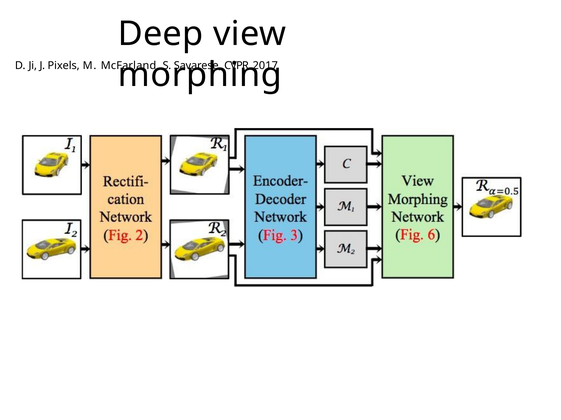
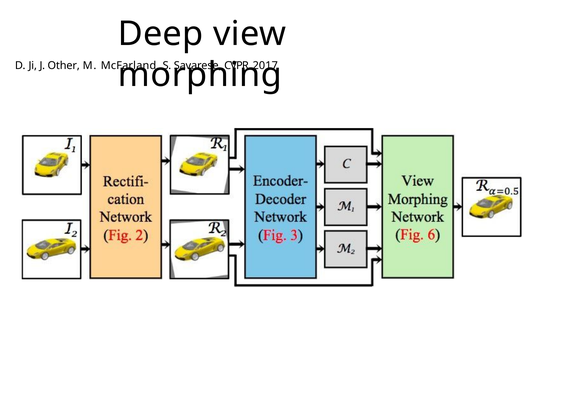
Pixels: Pixels -> Other (64, 66)
